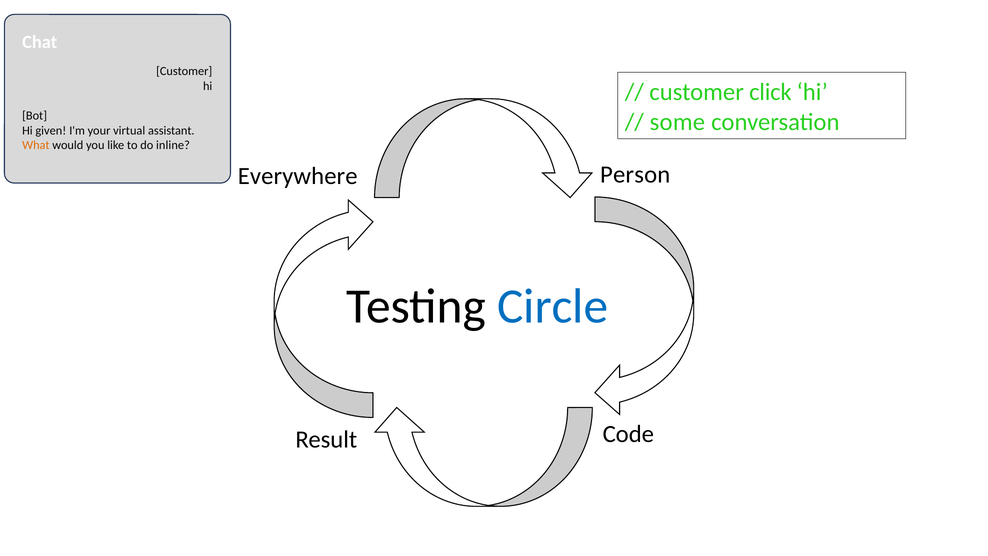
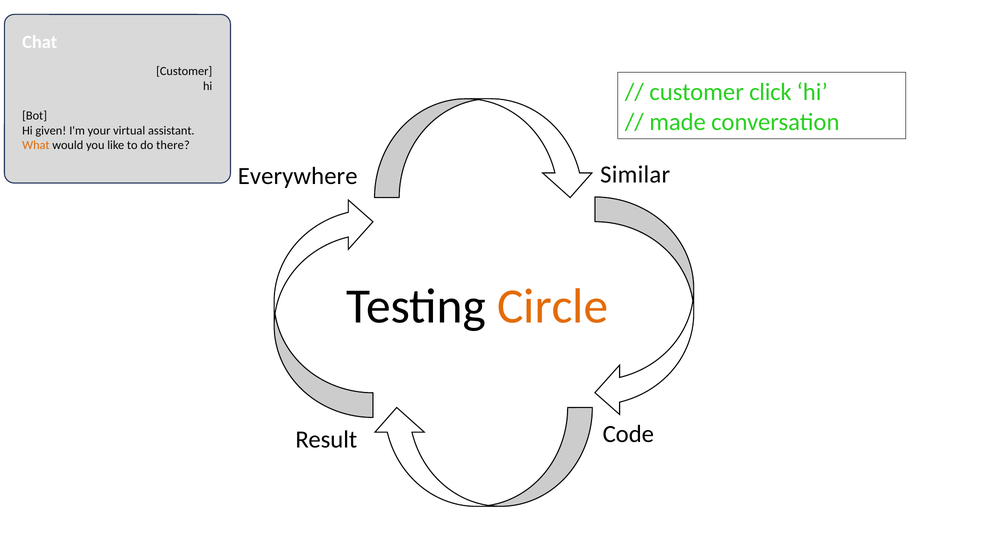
some: some -> made (678, 122)
inline: inline -> there (173, 145)
Person: Person -> Similar (635, 175)
Circle colour: blue -> orange (553, 306)
